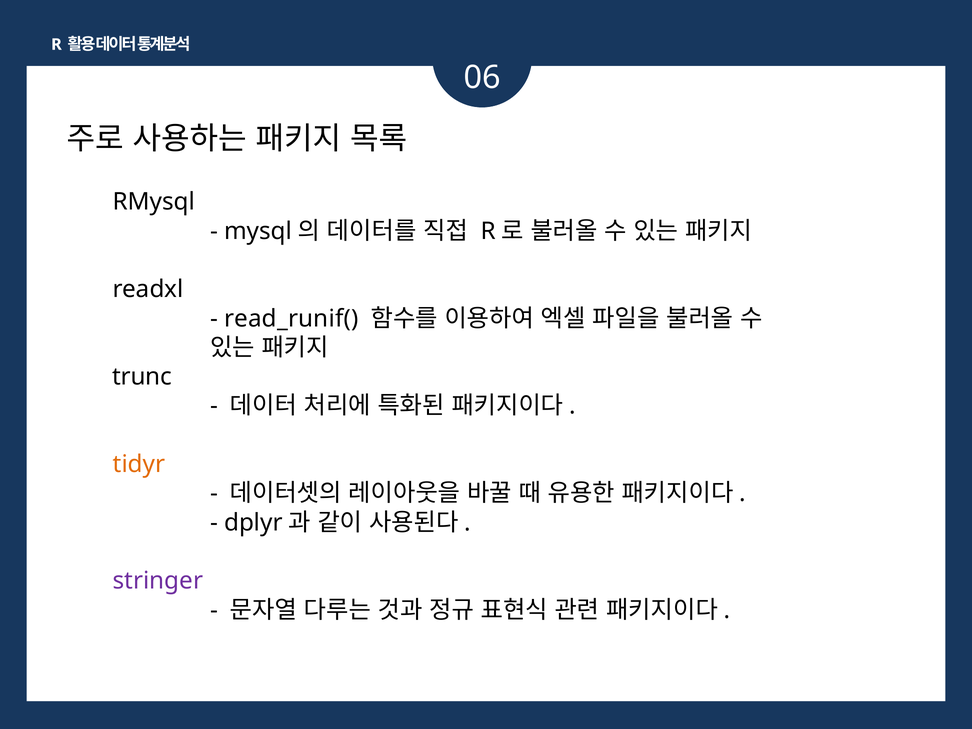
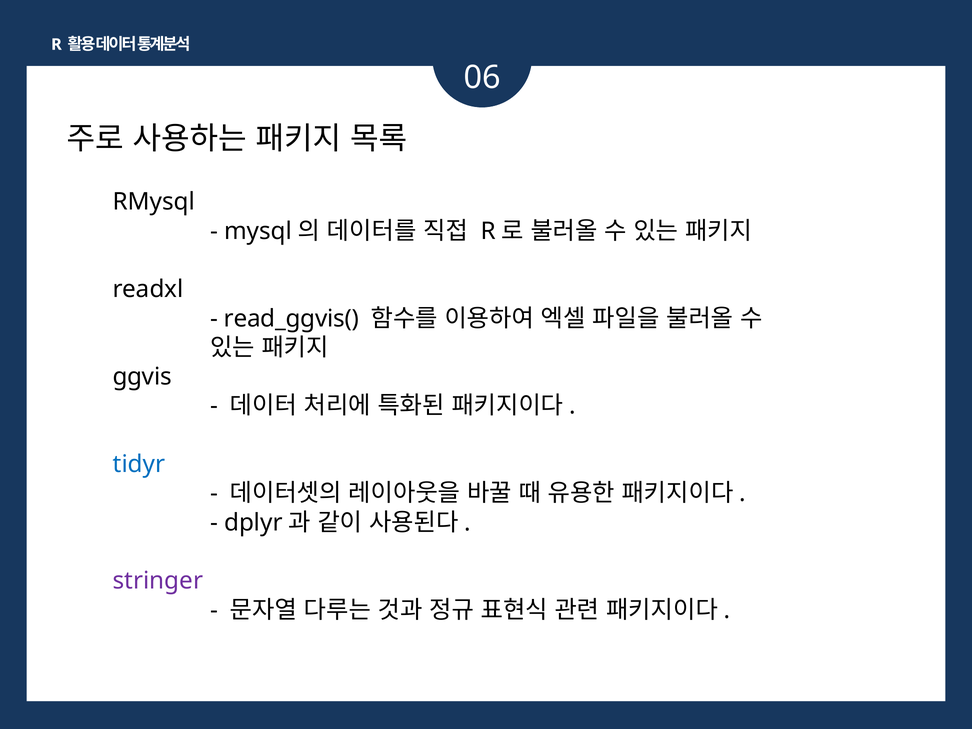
read_runif(: read_runif( -> read_ggvis( (291, 318)
trunc: trunc -> ggvis (142, 377)
tidyr colour: orange -> blue (139, 464)
